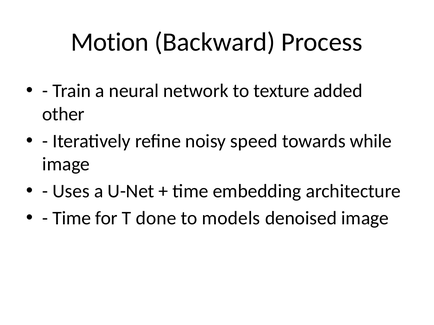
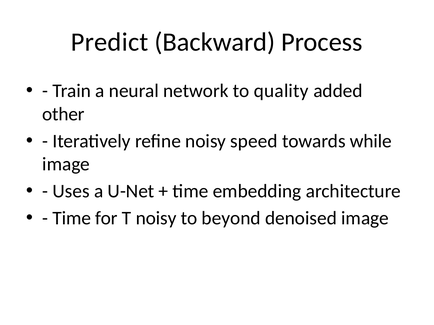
Motion: Motion -> Predict (110, 42)
texture: texture -> quality (281, 91)
T done: done -> noisy (156, 218)
models: models -> beyond (231, 218)
